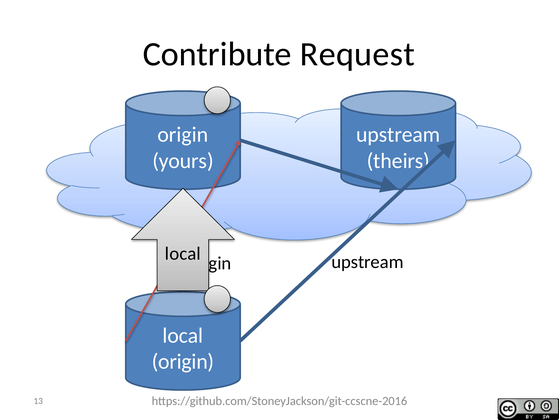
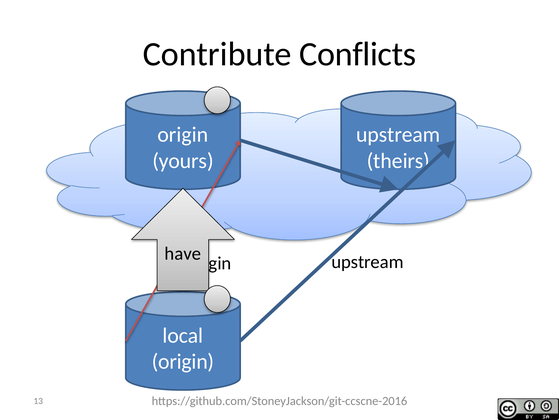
Request: Request -> Conflicts (358, 54)
local: local -> have (183, 253)
